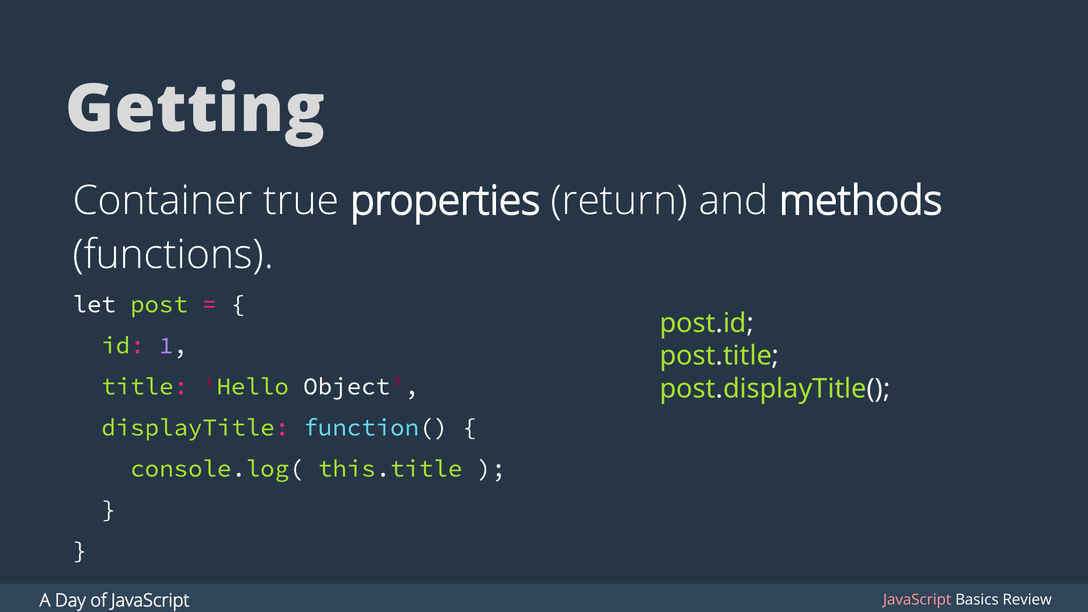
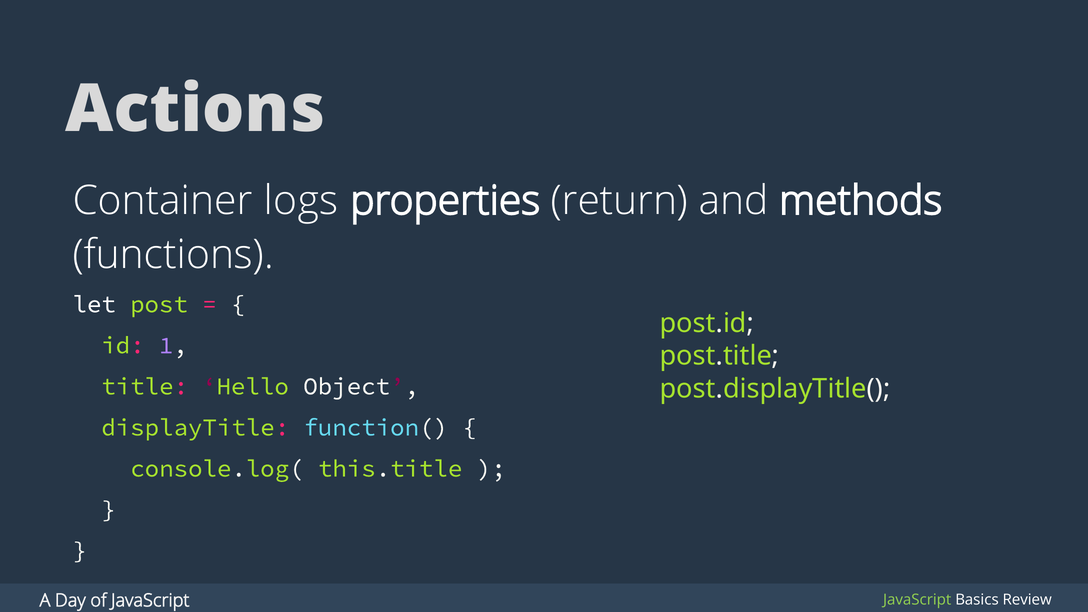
Getting: Getting -> Actions (195, 109)
true: true -> logs (301, 201)
JavaScript colour: pink -> light green (917, 600)
